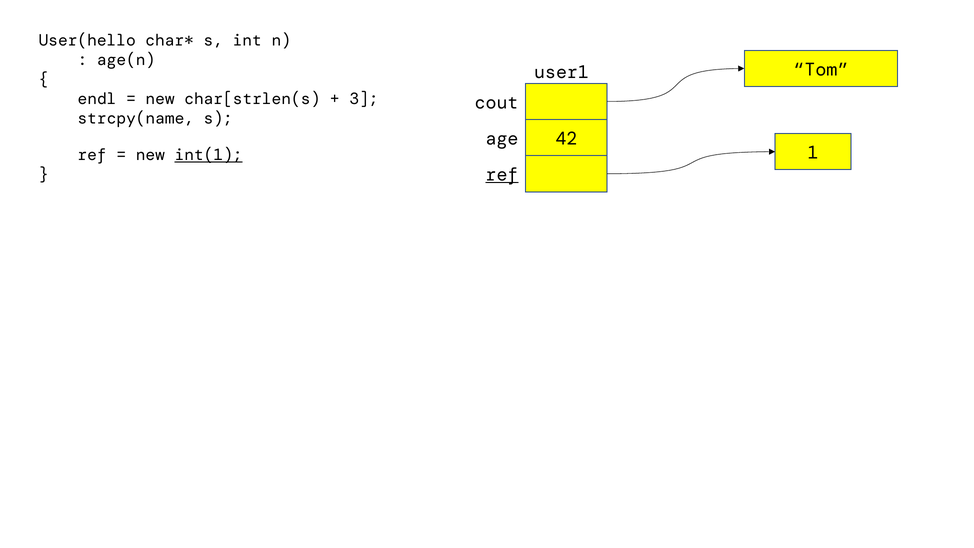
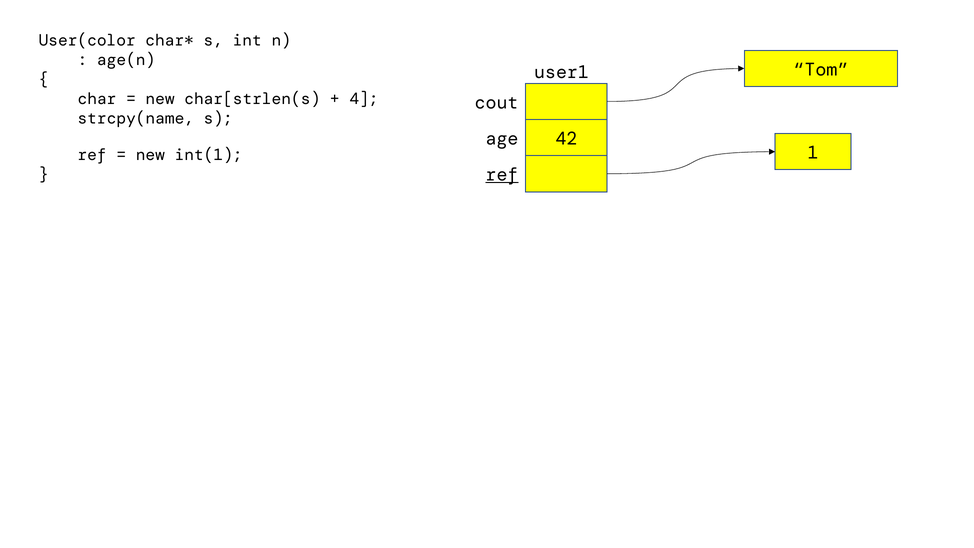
User(hello: User(hello -> User(color (87, 41)
endl: endl -> char (97, 99)
3: 3 -> 4 (364, 99)
int(1 underline: present -> none (209, 155)
